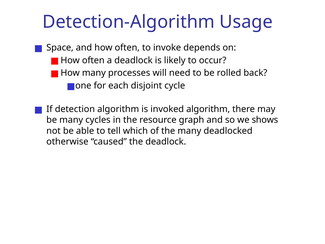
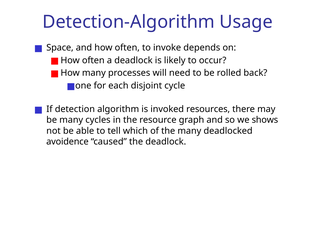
invoked algorithm: algorithm -> resources (208, 109)
otherwise: otherwise -> avoidence (67, 141)
